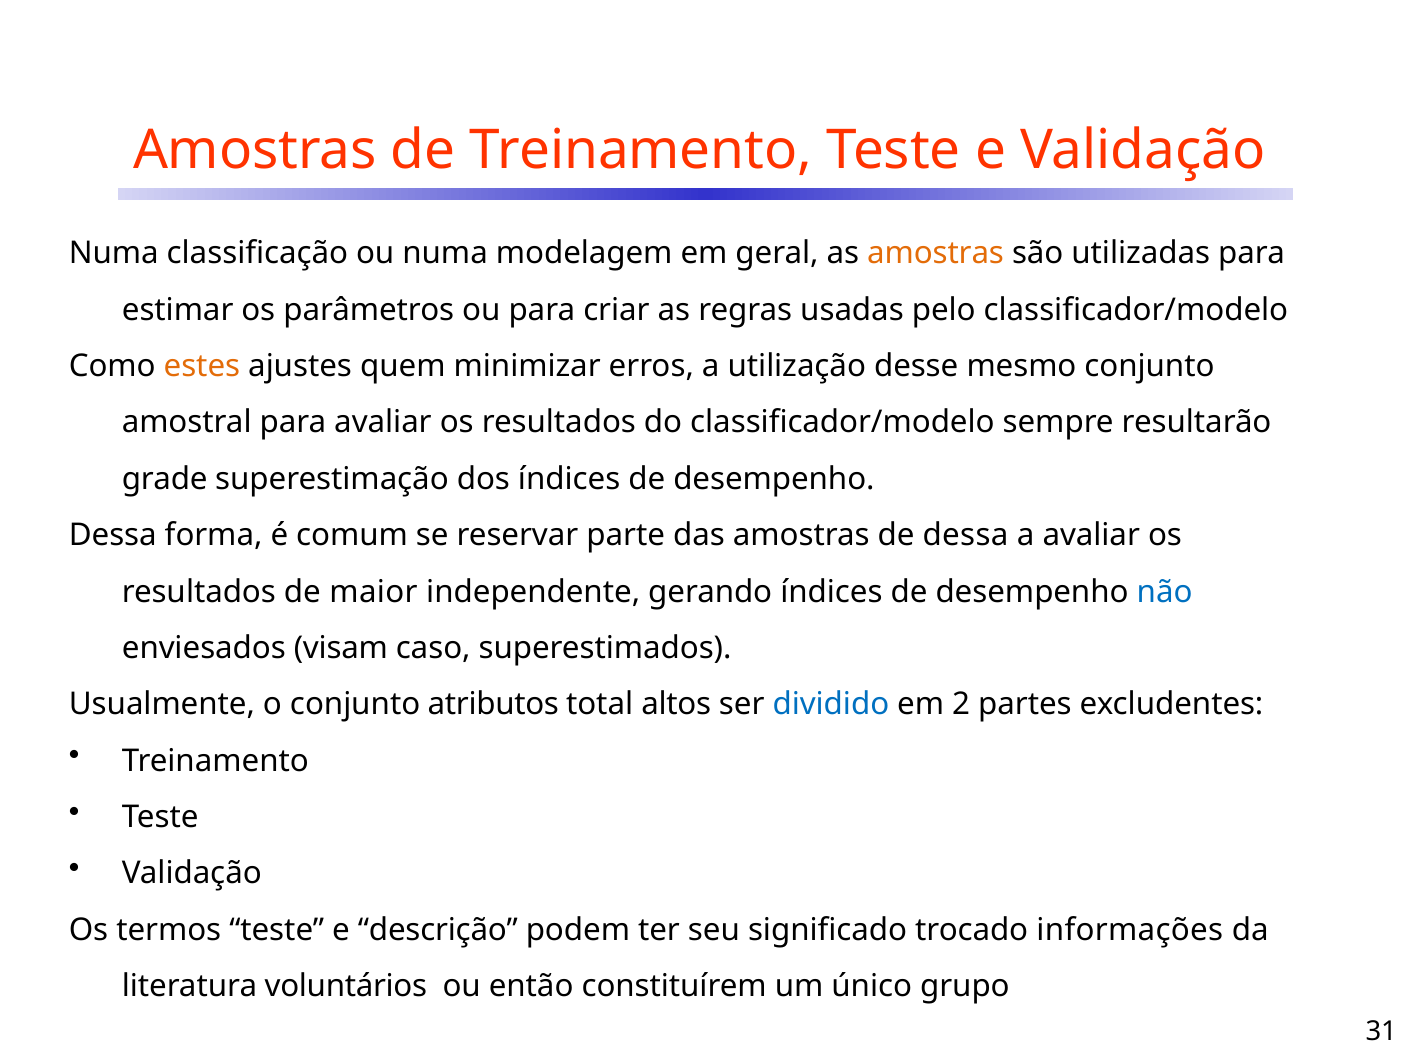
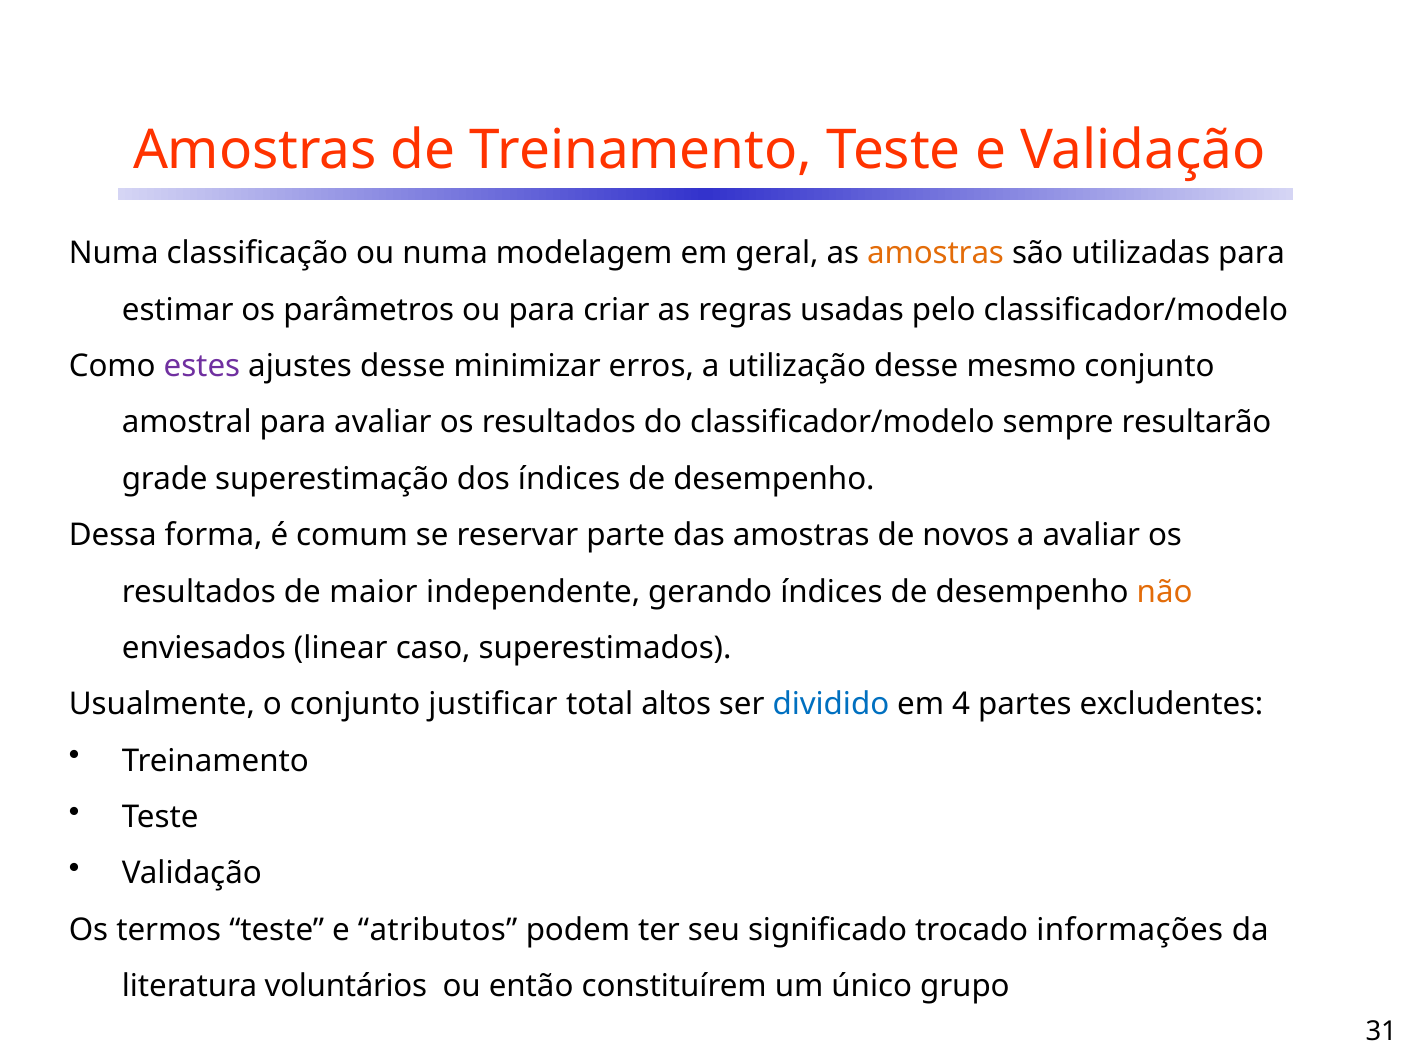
estes colour: orange -> purple (202, 366)
ajustes quem: quem -> desse (403, 366)
de dessa: dessa -> novos (966, 535)
não colour: blue -> orange (1165, 592)
visam: visam -> linear (341, 648)
atributos: atributos -> justificar (493, 705)
2: 2 -> 4 (961, 705)
descrição: descrição -> atributos (438, 930)
